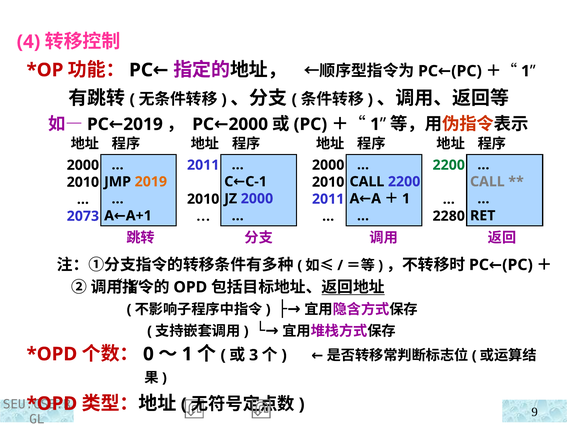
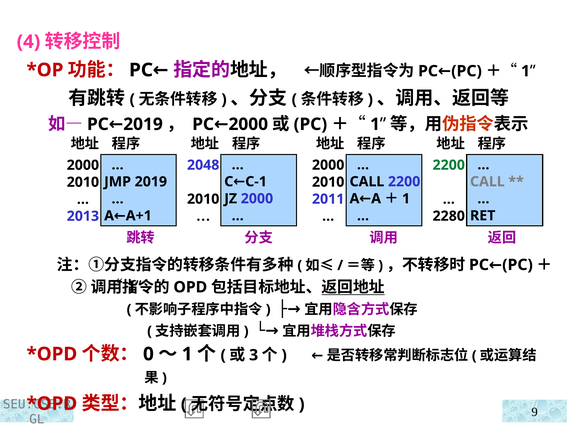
2011: 2011 -> 2048 (203, 165)
2019 colour: orange -> black (151, 182)
2073: 2073 -> 2013 (83, 216)
